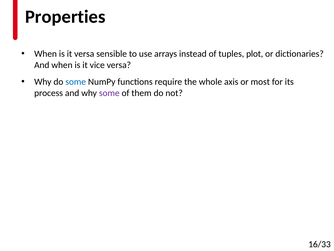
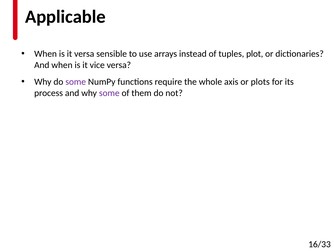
Properties: Properties -> Applicable (65, 17)
some colour: blue -> purple (76, 82)
most: most -> plots (260, 82)
